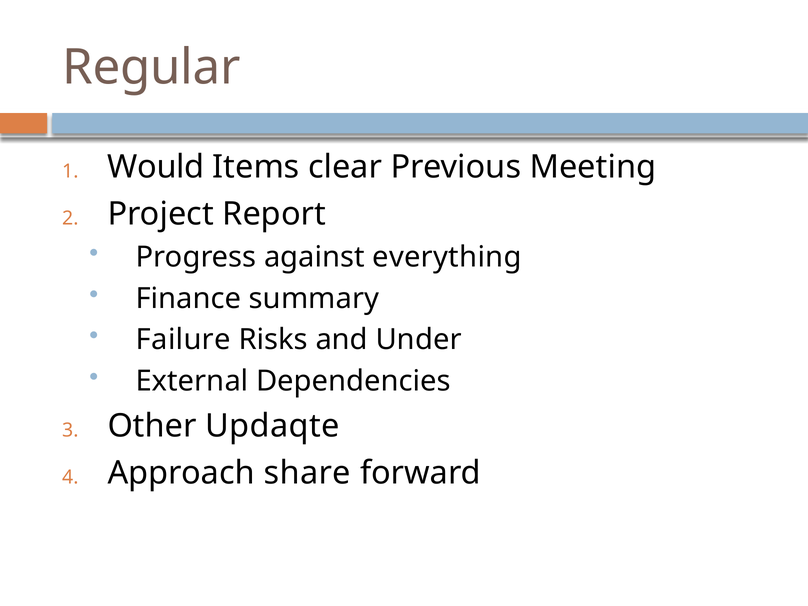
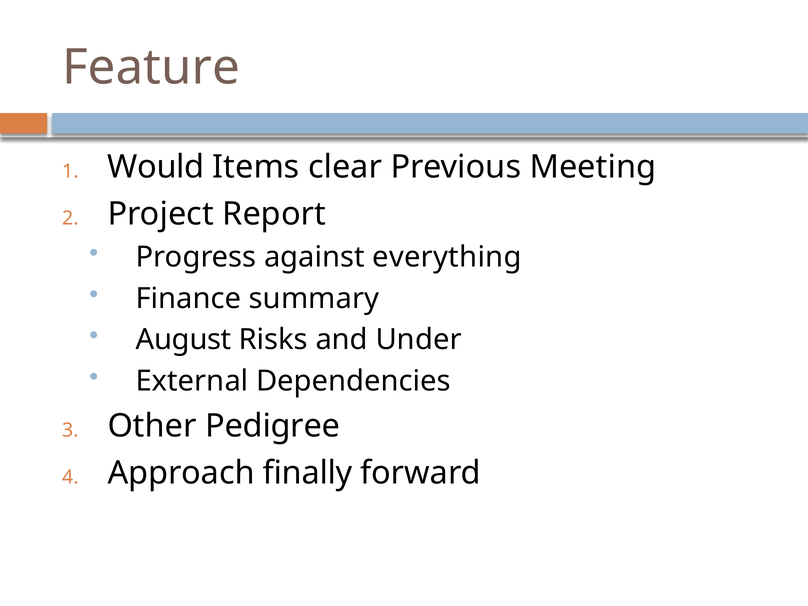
Regular: Regular -> Feature (151, 67)
Failure: Failure -> August (184, 340)
Updaqte: Updaqte -> Pedigree (273, 426)
share: share -> finally (308, 473)
